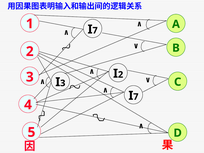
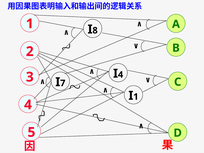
7: 7 -> 8 (95, 30)
2: 2 -> 4 (121, 75)
3: 3 -> 7 (63, 83)
7: 7 -> 1 (136, 97)
